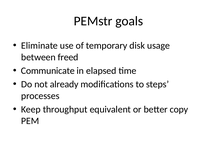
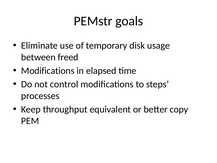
Communicate: Communicate -> Modifications (48, 71)
already: already -> control (64, 84)
